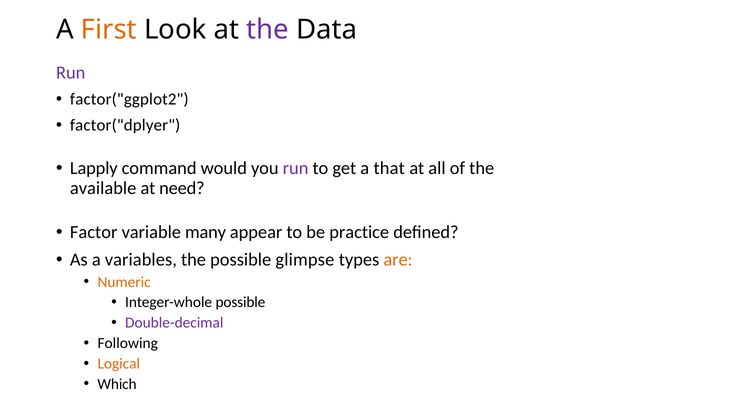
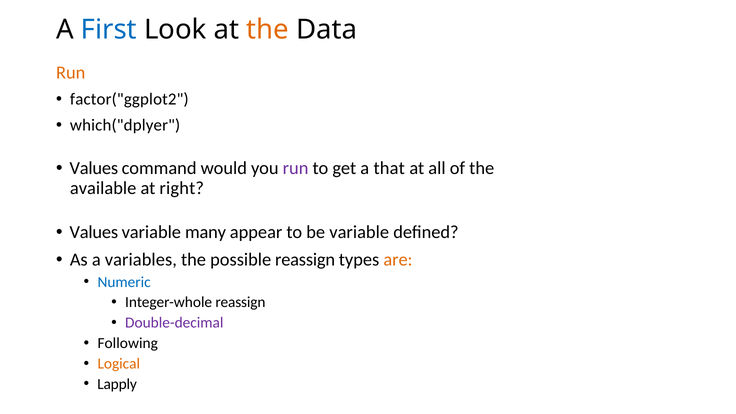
First colour: orange -> blue (109, 30)
the colour: purple -> orange (268, 30)
Run colour: purple -> orange (71, 73)
factor("dplyer: factor("dplyer -> which("dplyer (125, 125)
Lapply: Lapply -> Values (94, 168)
need: need -> right (182, 188)
Factor: Factor -> Values (94, 232)
be practice: practice -> variable (359, 232)
possible glimpse: glimpse -> reassign (305, 260)
Numeric colour: orange -> blue (124, 282)
Integer-whole possible: possible -> reassign (240, 302)
Which: Which -> Lapply (117, 384)
